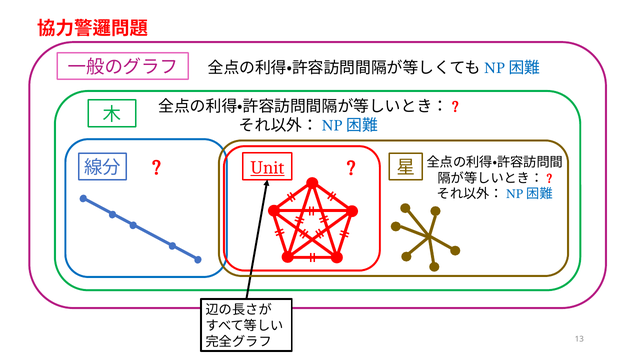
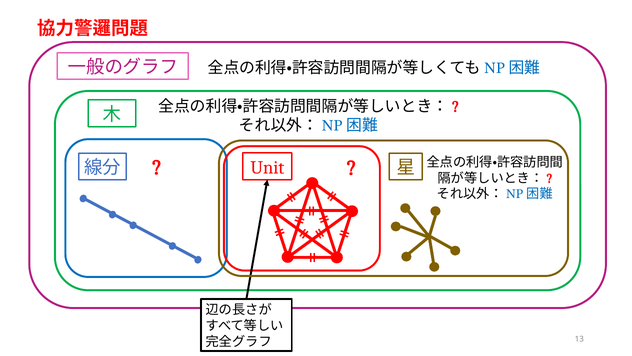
Unit underline: present -> none (267, 167)
